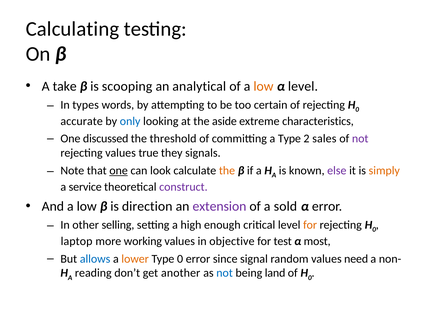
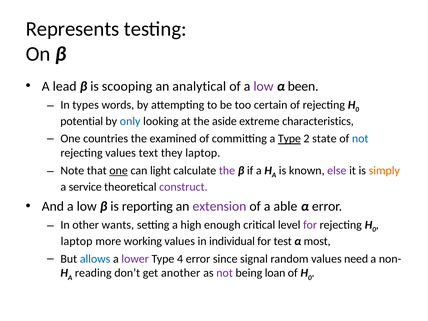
Calculating: Calculating -> Represents (73, 29)
take: take -> lead (65, 86)
low colour: orange -> purple (263, 86)
α level: level -> been (303, 86)
accurate: accurate -> potential (82, 121)
discussed: discussed -> countries (106, 139)
threshold: threshold -> examined (173, 139)
Type underline: none -> present (289, 139)
sales: sales -> state (324, 139)
not colour: purple -> blue (360, 139)
true: true -> text (148, 153)
they signals: signals -> laptop (203, 153)
look: look -> light (160, 171)
the colour: orange -> purple (227, 171)
direction: direction -> reporting (147, 206)
sold: sold -> able (285, 206)
selling: selling -> wants (118, 225)
for colour: orange -> purple (310, 225)
objective: objective -> individual (232, 241)
lower colour: orange -> purple (135, 259)
Type 0: 0 -> 4 (180, 259)
not colour: blue -> purple (225, 273)
land: land -> loan (275, 273)
